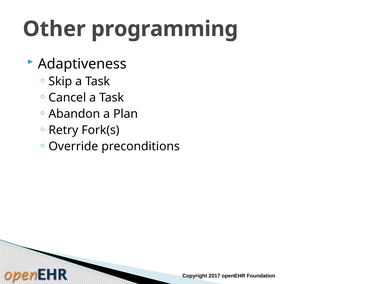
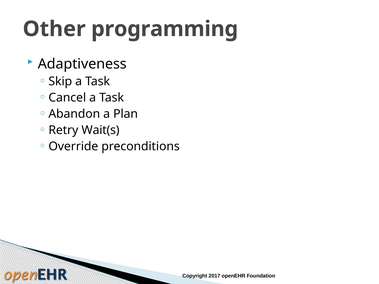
Fork(s: Fork(s -> Wait(s (100, 130)
